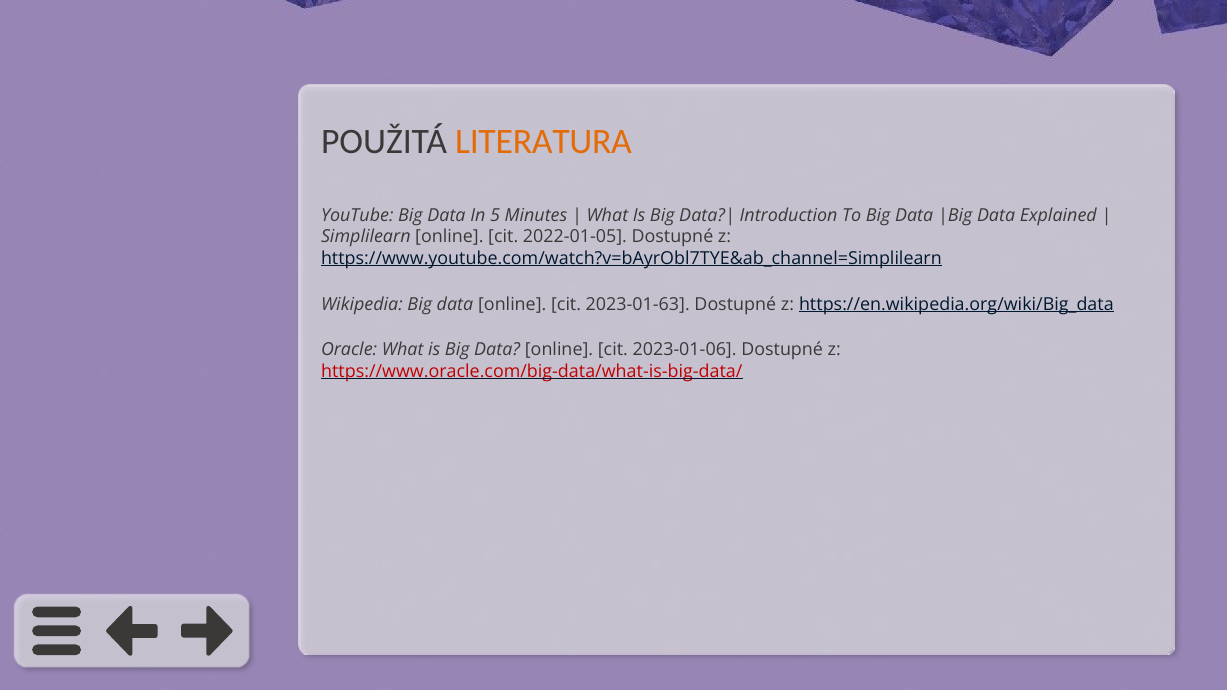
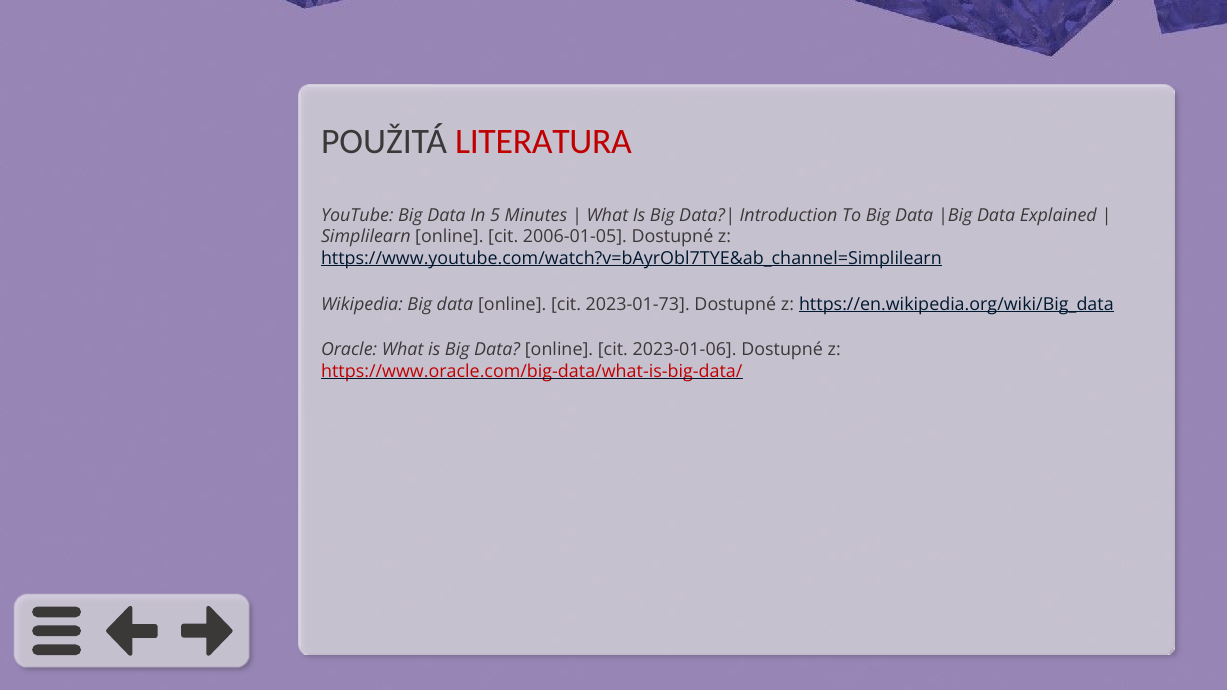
LITERATURA colour: orange -> red (543, 141)
2022-01-05: 2022-01-05 -> 2006-01-05 (575, 237)
2023-01-63: 2023-01-63 -> 2023-01-73 (638, 304)
